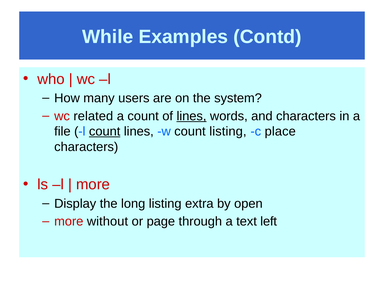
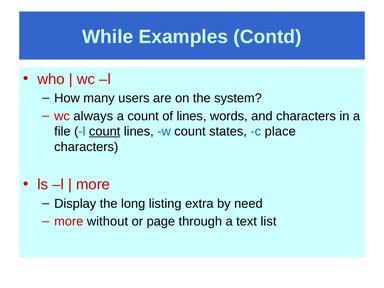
related: related -> always (93, 116)
lines underline: present -> none (192, 116)
count listing: listing -> states (228, 131)
open: open -> need (248, 204)
left: left -> list (269, 221)
